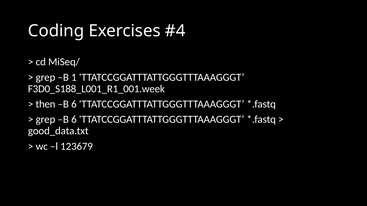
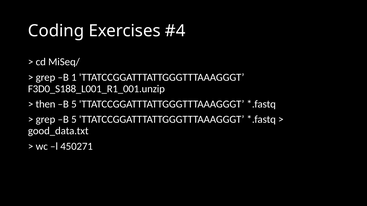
F3D0_S188_L001_R1_001.week: F3D0_S188_L001_R1_001.week -> F3D0_S188_L001_R1_001.unzip (96, 89)
6: 6 -> 5 (74, 104)
grep B 6: 6 -> 5 (74, 120)
123679: 123679 -> 450271 (77, 147)
